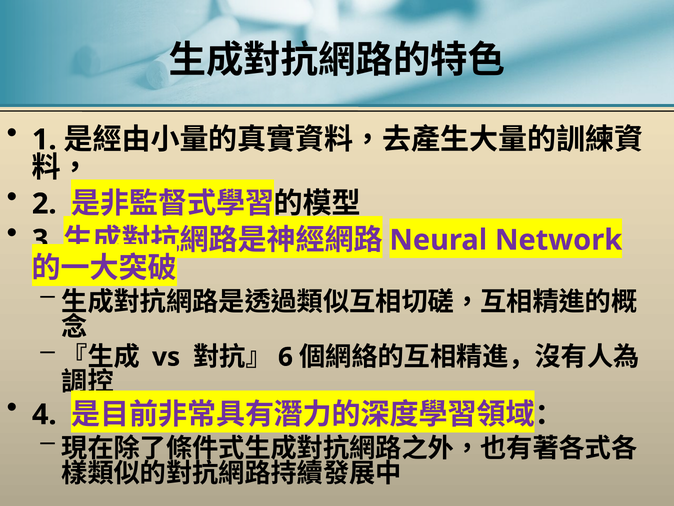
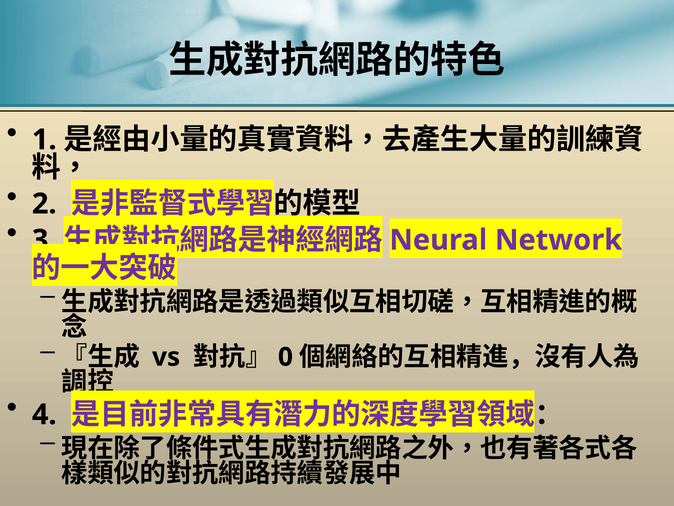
6: 6 -> 0 (285, 357)
